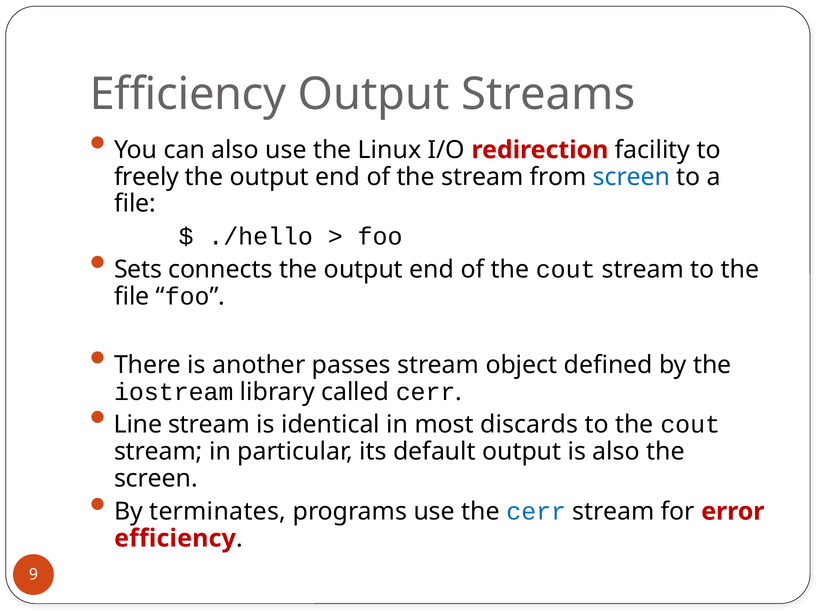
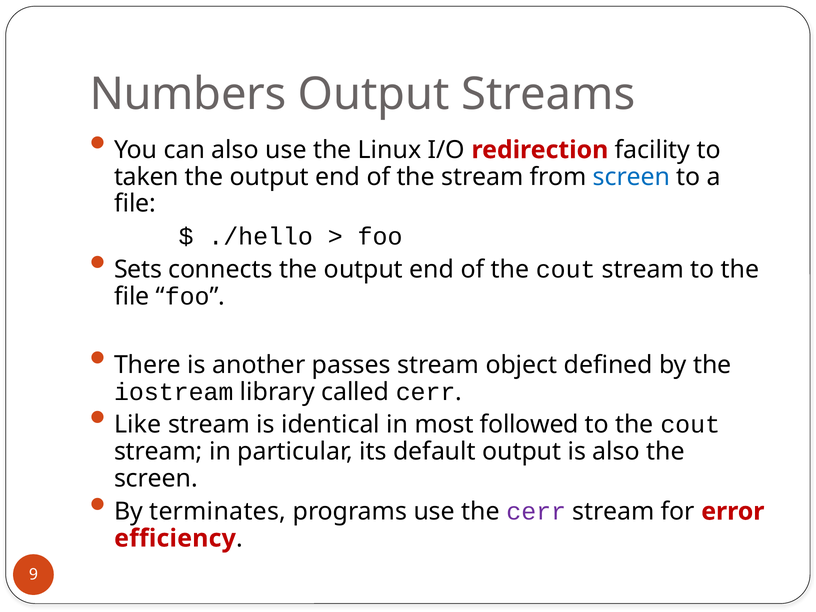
Efficiency: Efficiency -> Numbers (188, 94)
freely: freely -> taken (147, 177)
Line: Line -> Like (138, 425)
discards: discards -> followed (529, 425)
cerr colour: blue -> purple (536, 511)
